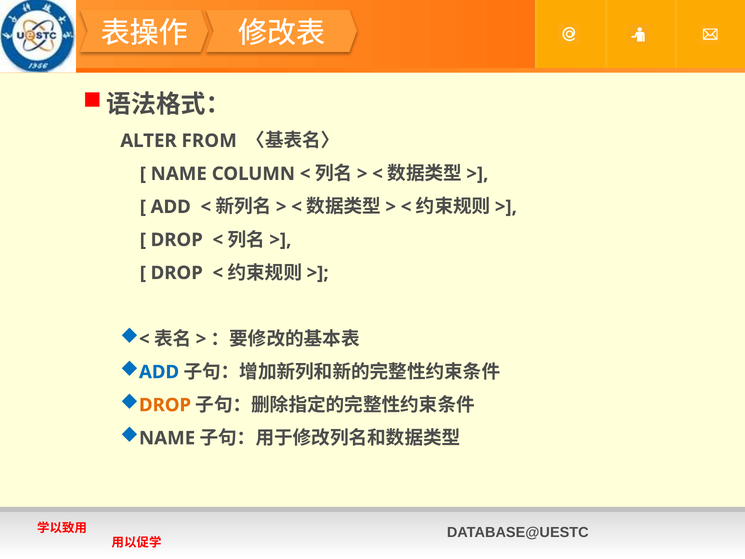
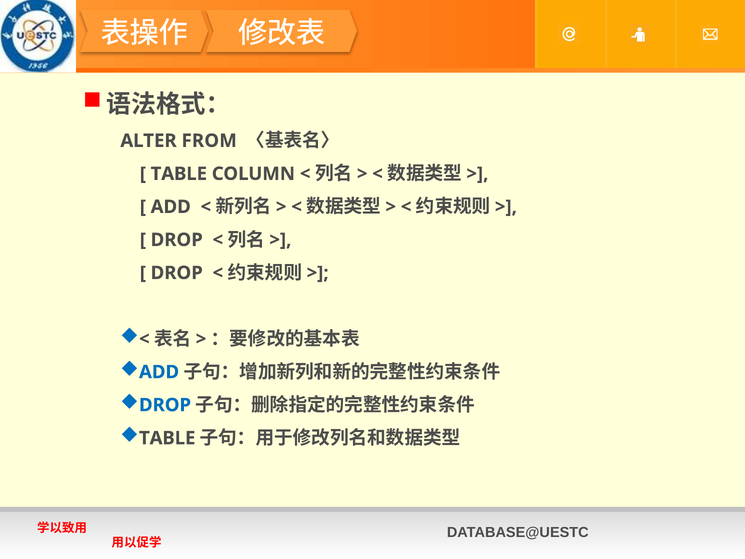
NAME: NAME -> TABLE (179, 174)
DROP colour: orange -> blue (165, 405)
NAME: NAME -> TABLE (167, 438)
